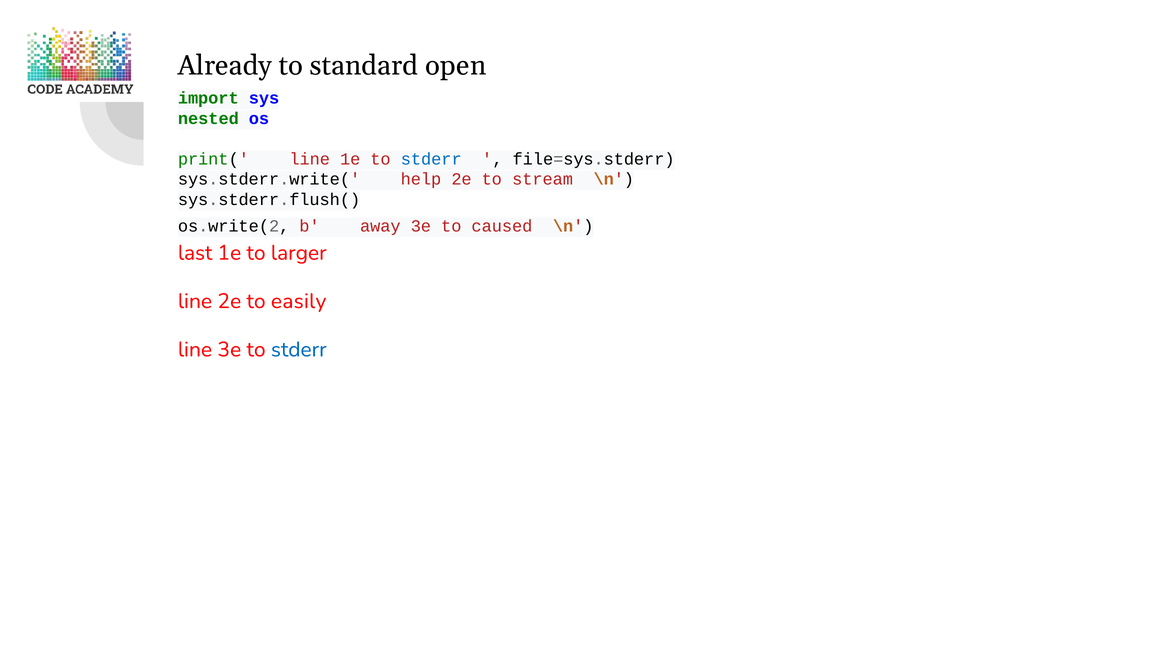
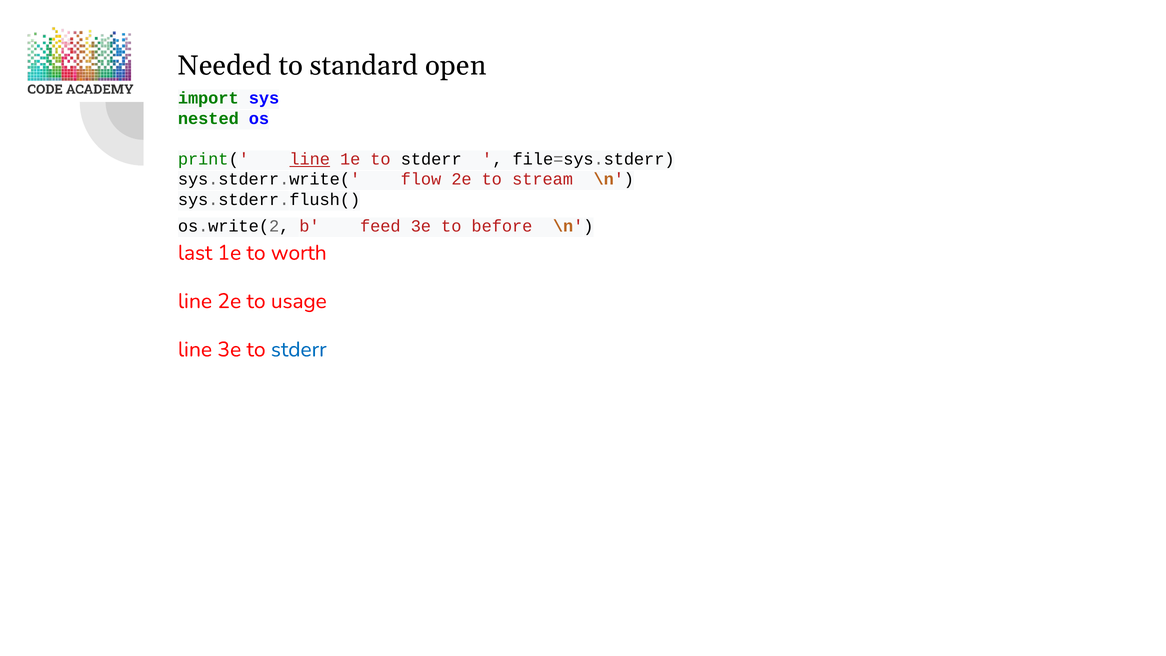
Already: Already -> Needed (225, 66)
line underline: none -> present (310, 159)
stderr colour: blue -> black (431, 159)
help: help -> flow (421, 179)
away: away -> feed (380, 226)
caused: caused -> before (502, 226)
larger: larger -> worth (299, 253)
easily: easily -> usage (299, 301)
